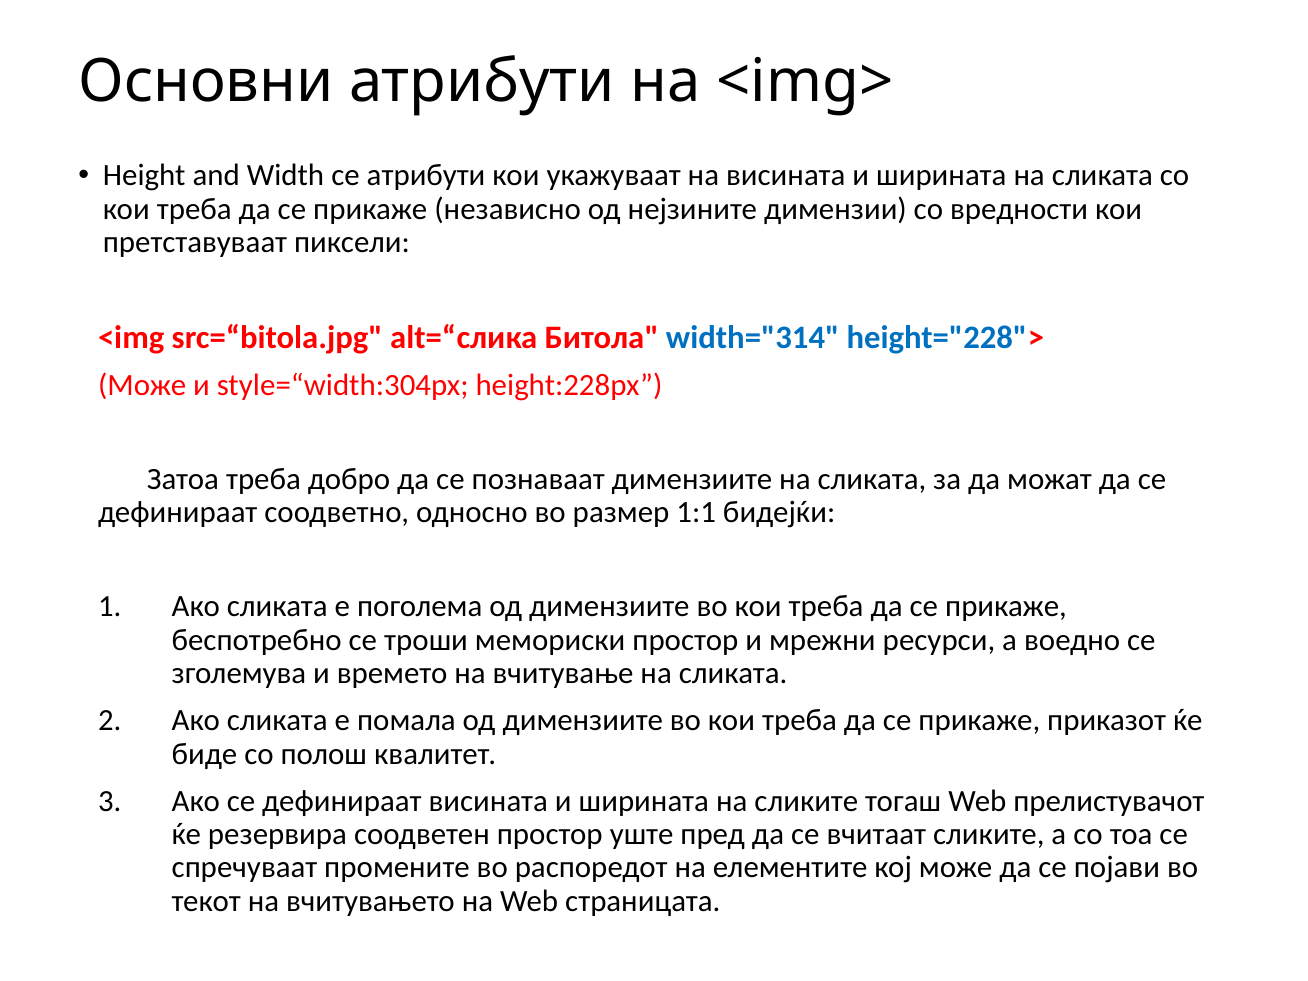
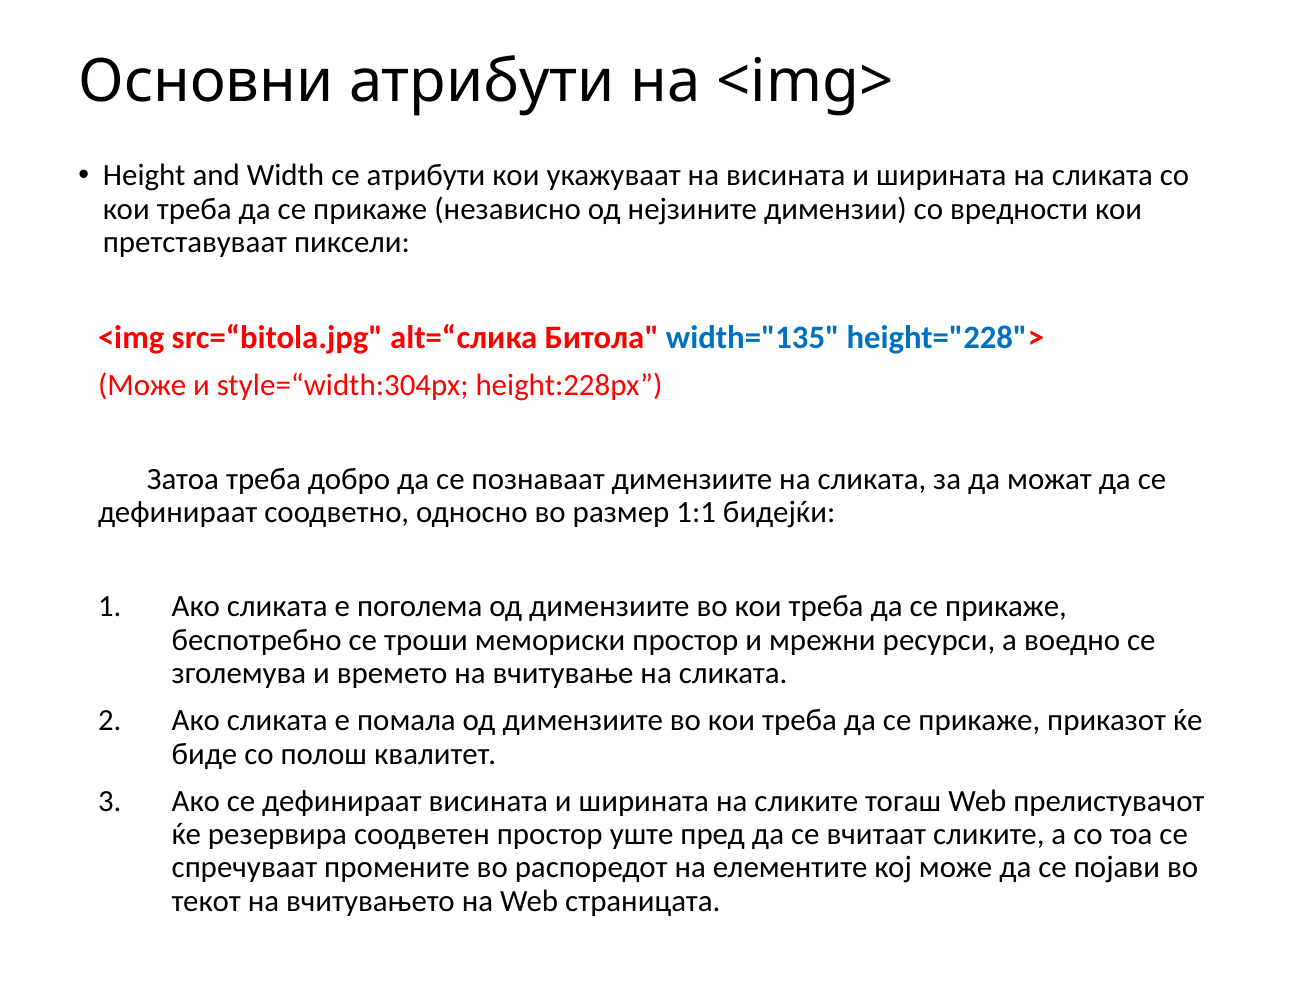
width="314: width="314 -> width="135 (753, 337)
